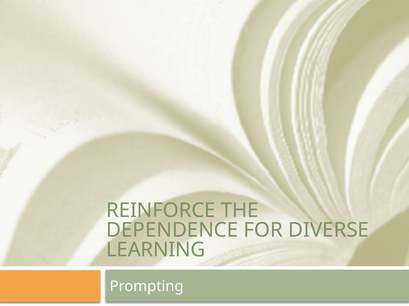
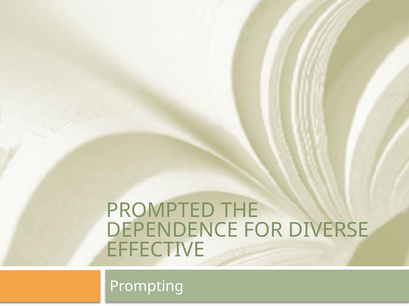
REINFORCE: REINFORCE -> PROMPTED (161, 211)
LEARNING: LEARNING -> EFFECTIVE (156, 250)
